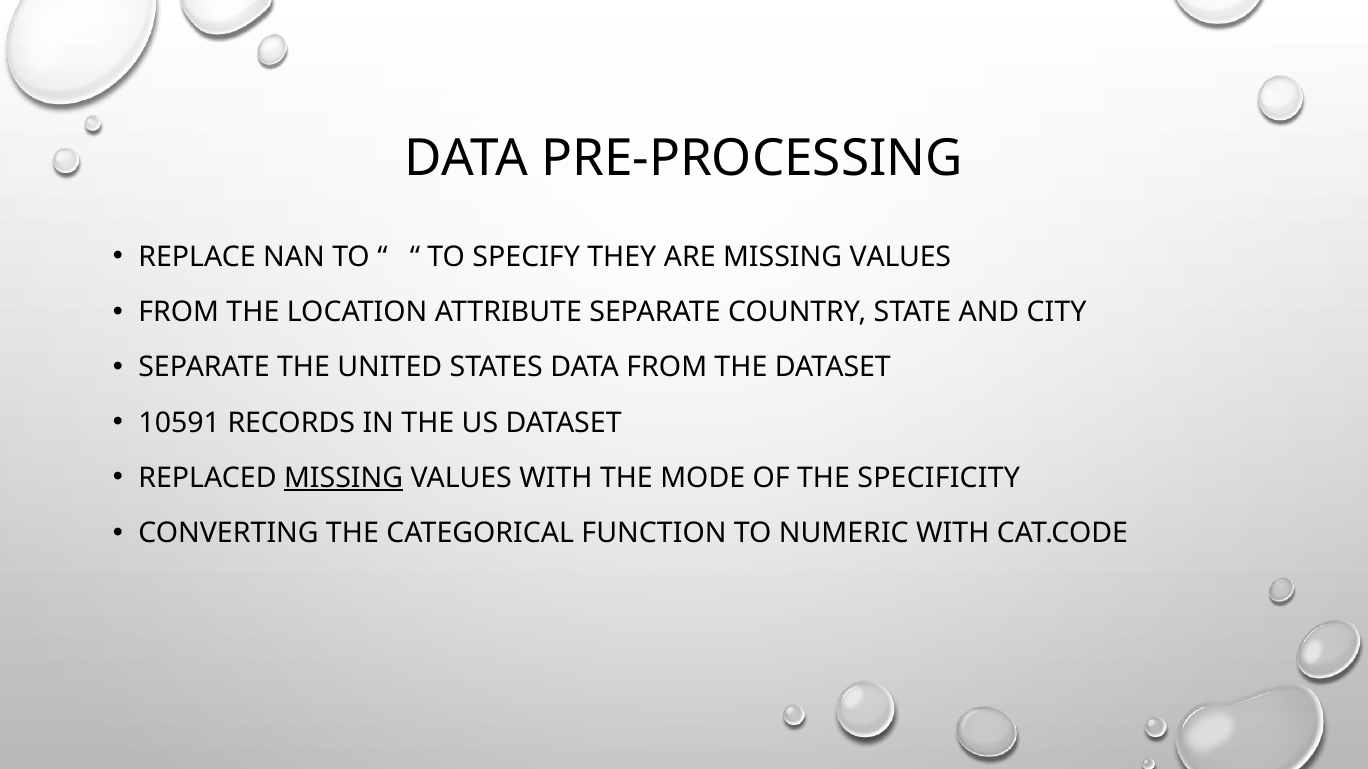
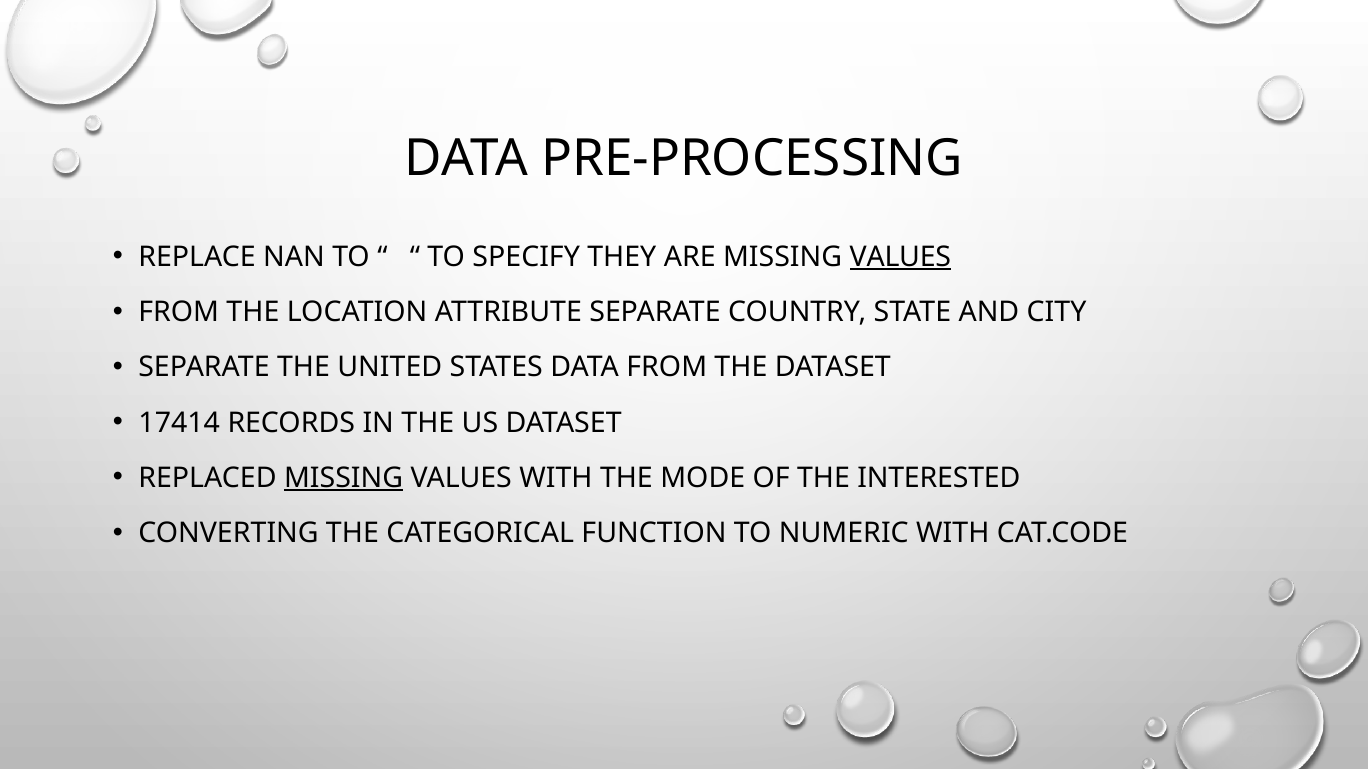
VALUES underline: none -> present (900, 257)
10591: 10591 -> 17414 (179, 423)
SPECIFICITY: SPECIFICITY -> INTERESTED (939, 478)
